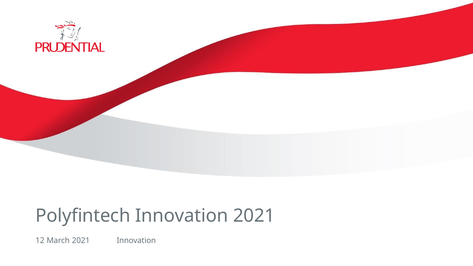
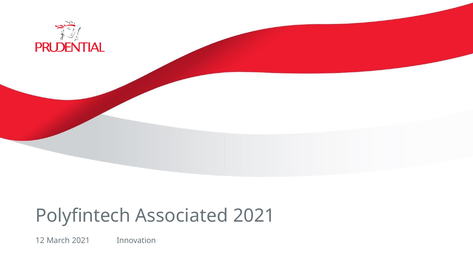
Polyfintech Innovation: Innovation -> Associated (182, 216)
